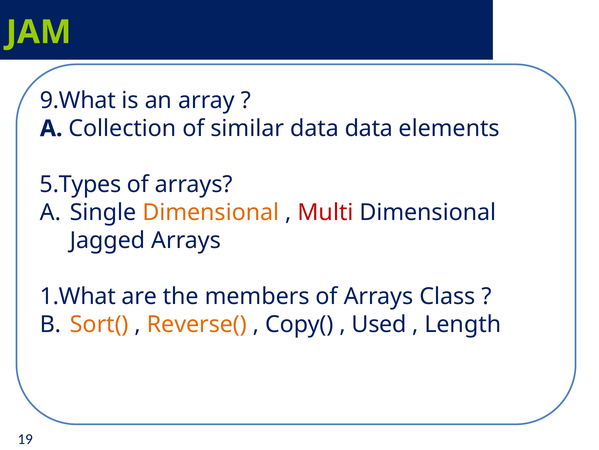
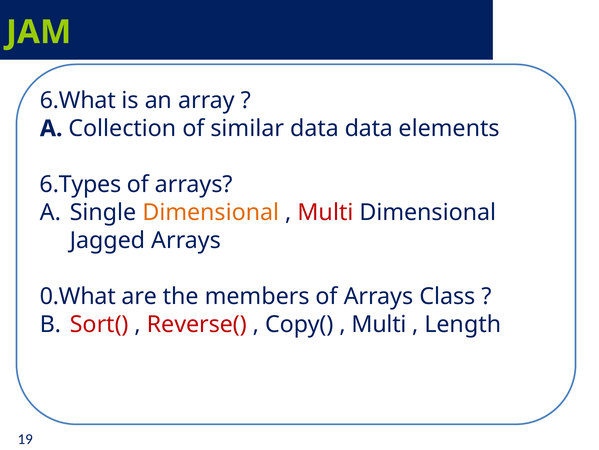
9.What: 9.What -> 6.What (78, 100)
5.Types: 5.Types -> 6.Types (80, 184)
1.What: 1.What -> 0.What (78, 296)
Sort( colour: orange -> red (99, 324)
Reverse( colour: orange -> red (197, 324)
Used: Used -> Multi (379, 324)
